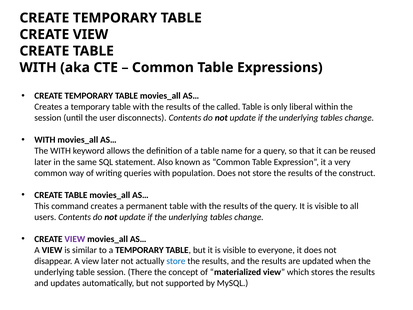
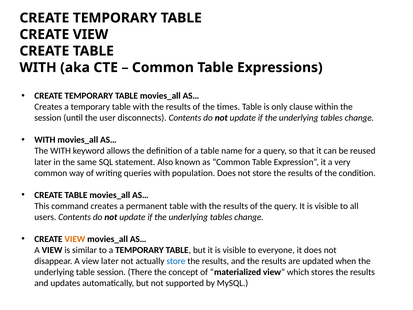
called: called -> times (228, 107)
liberal: liberal -> clause (301, 107)
construct: construct -> condition (357, 173)
VIEW colour: purple -> orange (75, 239)
